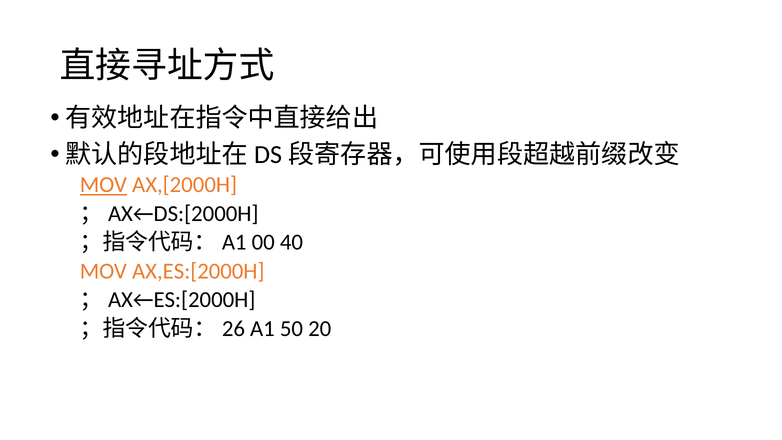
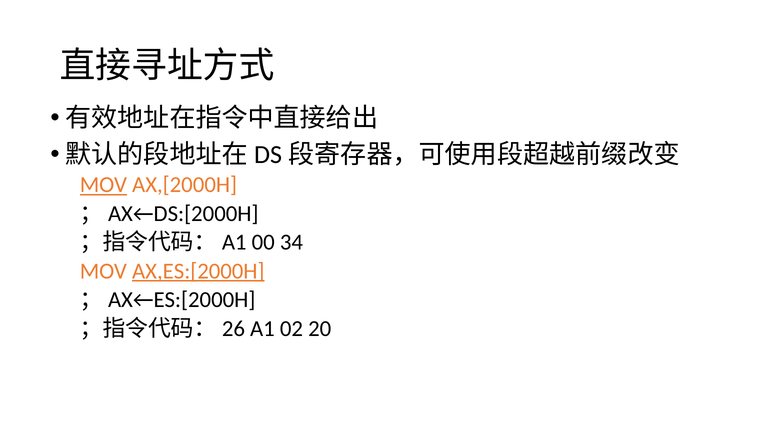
40: 40 -> 34 (291, 242)
AX,ES:[2000H underline: none -> present (198, 271)
50: 50 -> 02 (291, 328)
